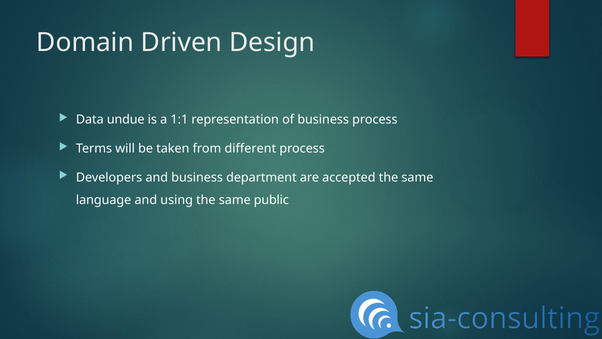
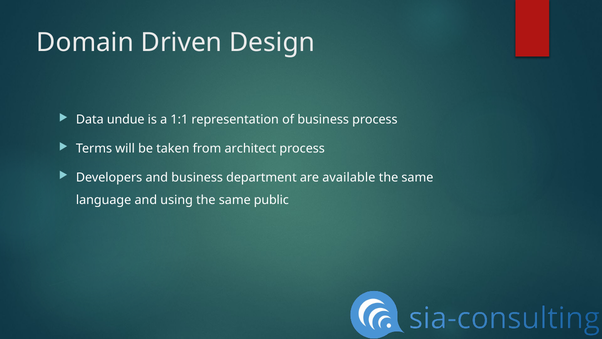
different: different -> architect (250, 148)
accepted: accepted -> available (349, 177)
